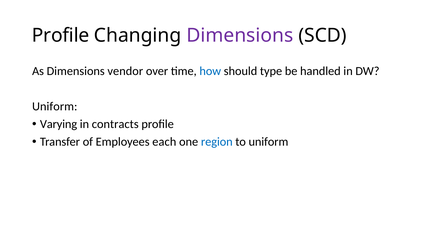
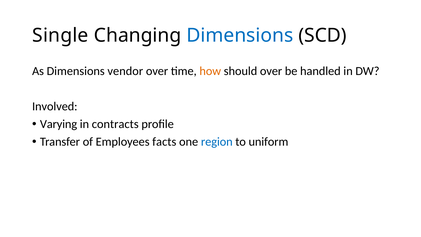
Profile: Profile -> Single (60, 35)
Dimensions colour: purple -> blue (240, 35)
how colour: blue -> orange (210, 71)
should type: type -> over (271, 71)
Uniform: Uniform -> Involved (55, 106)
each: each -> facts (164, 142)
